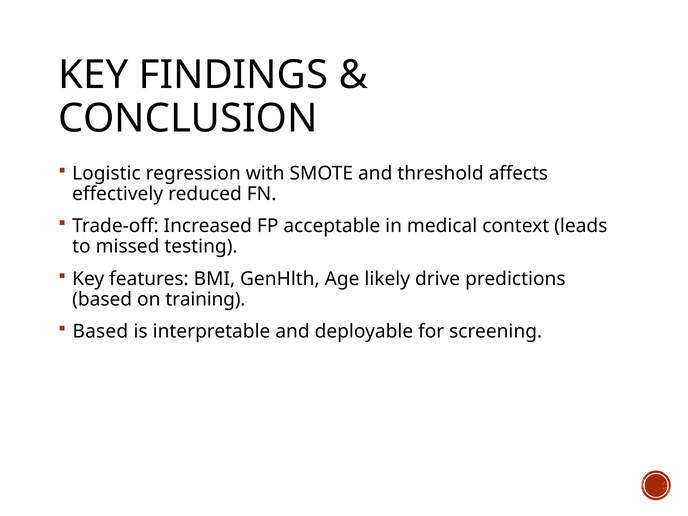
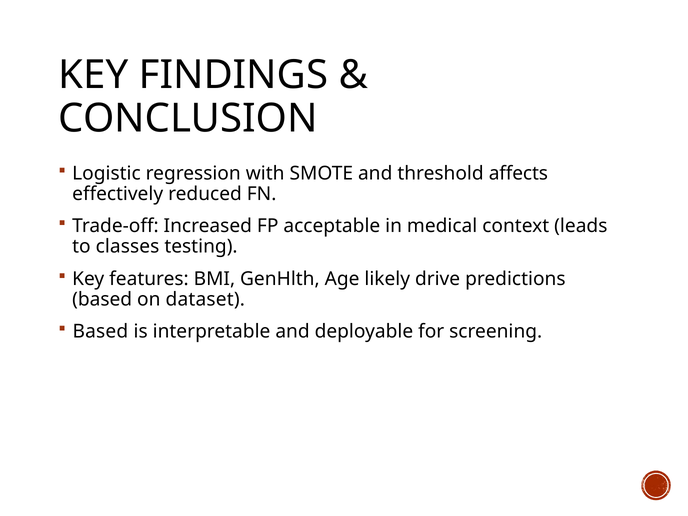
missed: missed -> classes (128, 247)
training: training -> dataset (205, 299)
